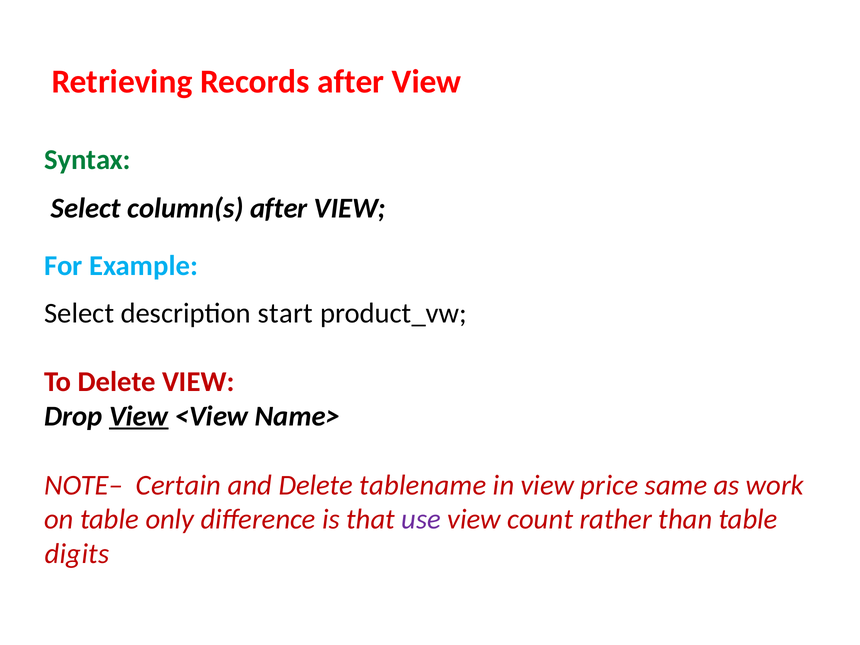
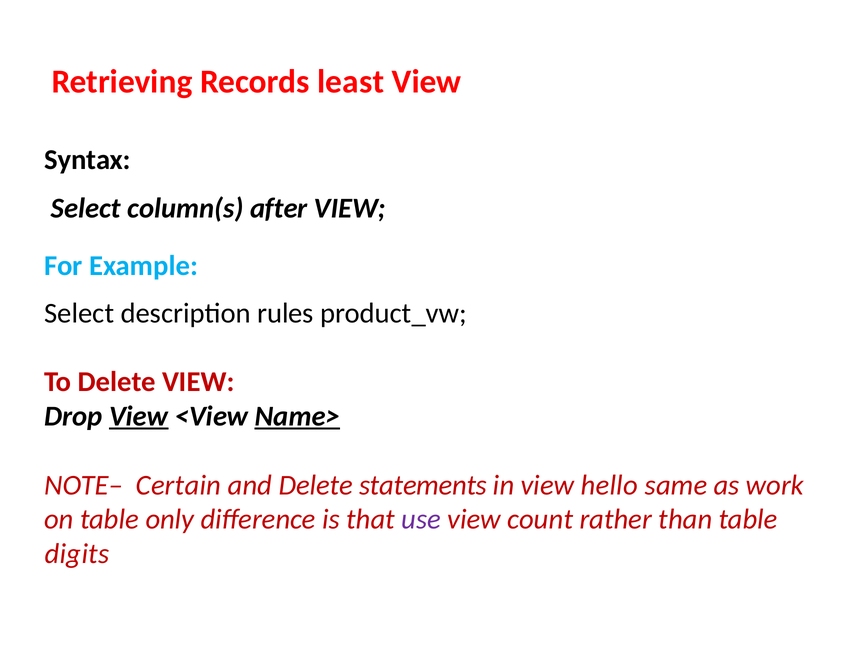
Records after: after -> least (351, 82)
Syntax colour: green -> black (88, 160)
start: start -> rules (286, 313)
Name> underline: none -> present (297, 416)
tablename: tablename -> statements (423, 485)
price: price -> hello (609, 485)
